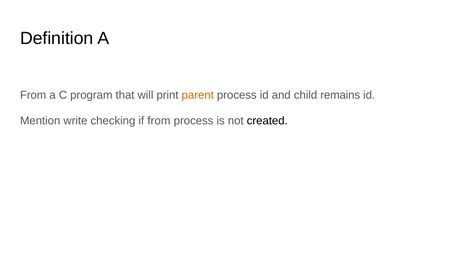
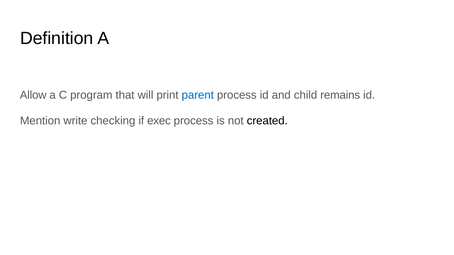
From: From -> Allow (33, 95)
parent colour: orange -> blue (198, 95)
if from: from -> exec (159, 121)
